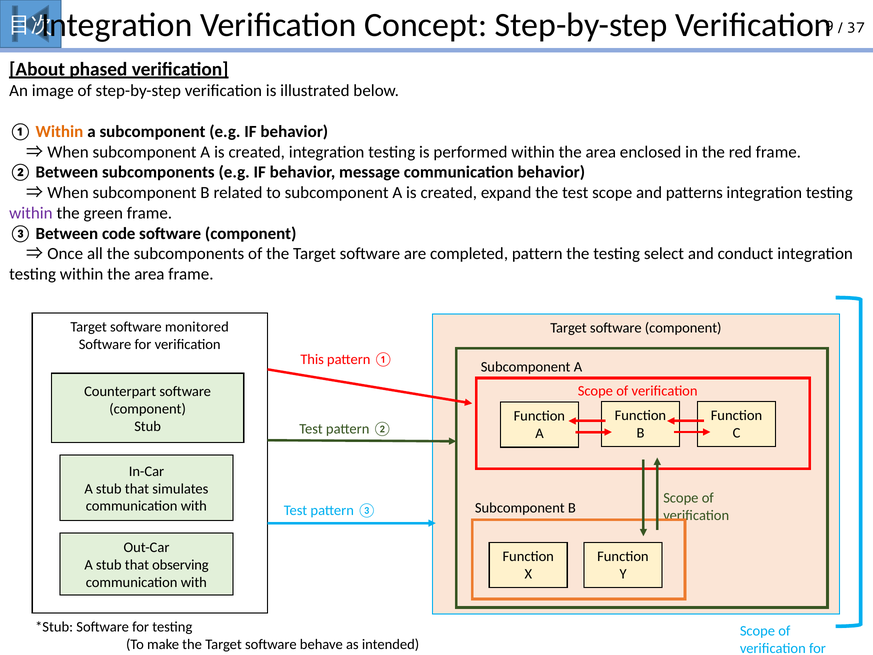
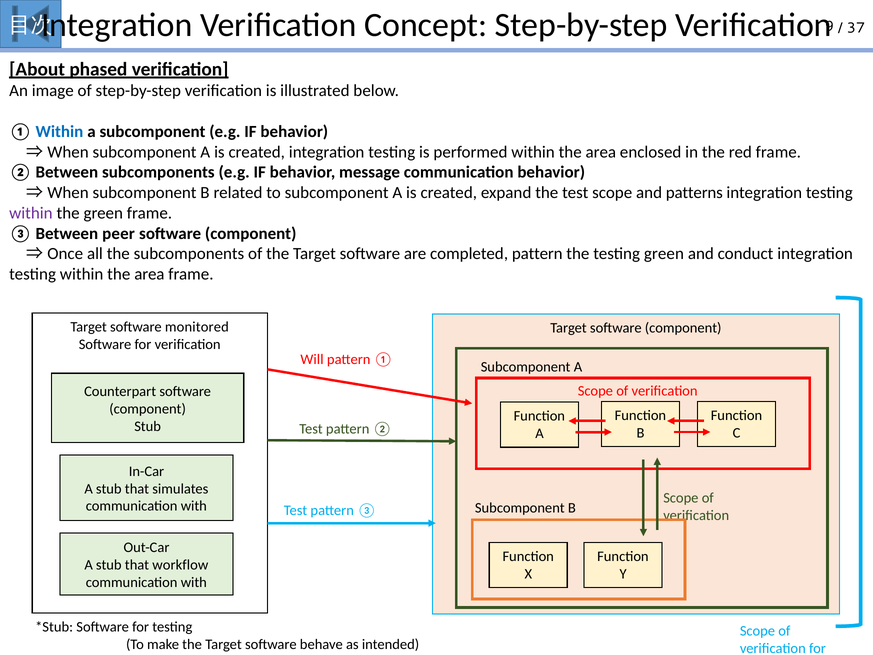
Within colour: orange -> blue (59, 131)
code: code -> peer (119, 233)
testing select: select -> green (664, 254)
This: This -> Will (312, 359)
observing: observing -> workflow (180, 565)
